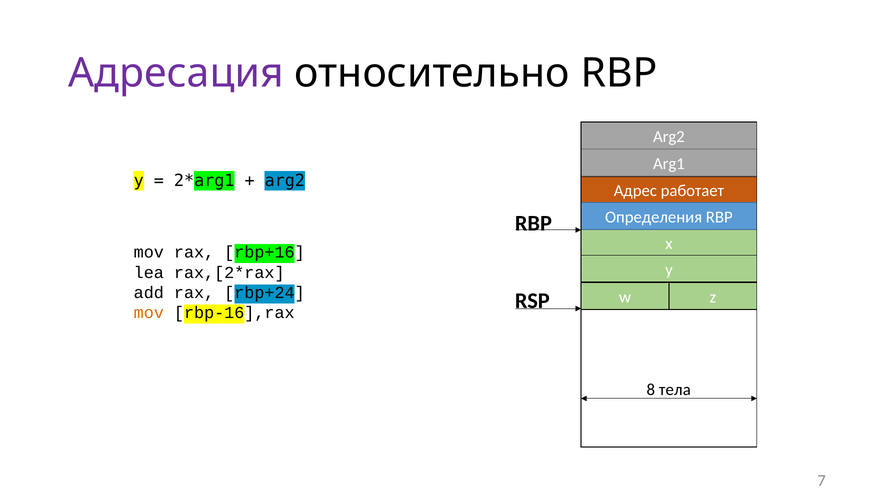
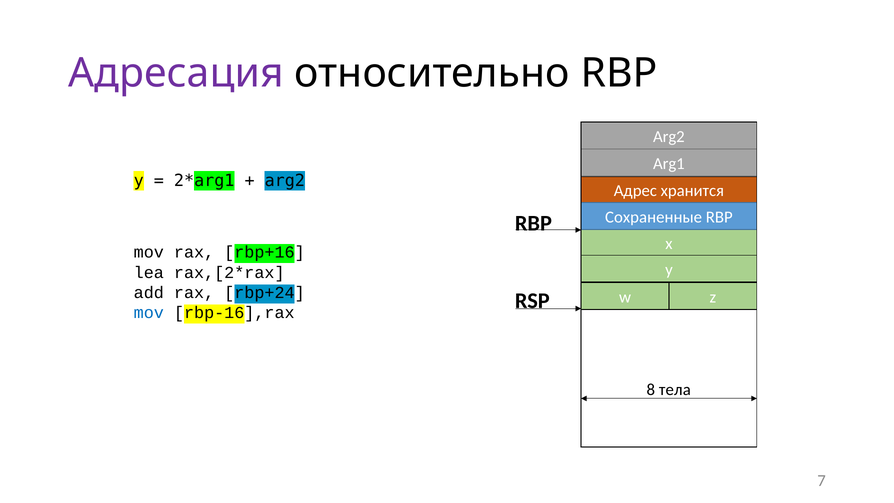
работает: работает -> хранится (692, 191)
Определения: Определения -> Сохраненные (654, 217)
mov colour: orange -> blue (149, 313)
